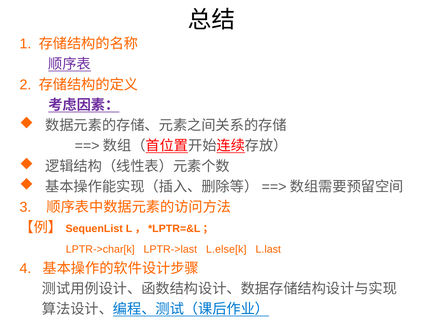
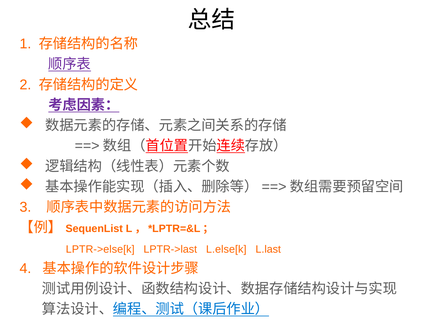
LPTR->char[k: LPTR->char[k -> LPTR->else[k (100, 250)
